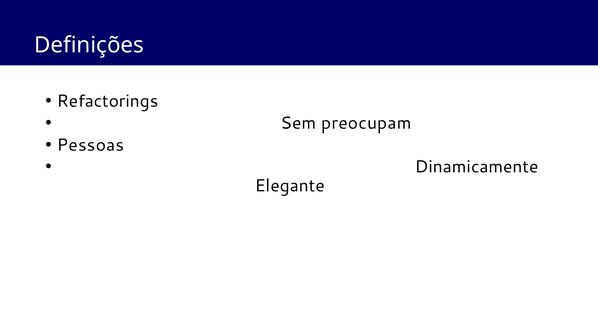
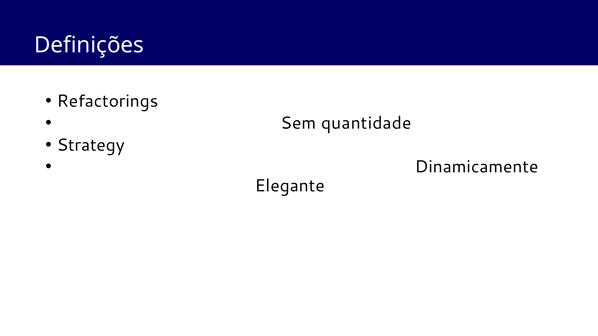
preocupam: preocupam -> quantidade (366, 123)
Pessoas: Pessoas -> Strategy (91, 145)
